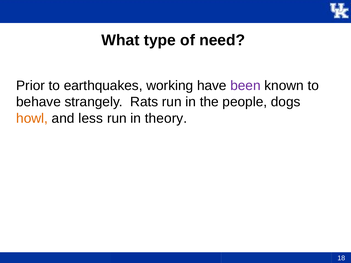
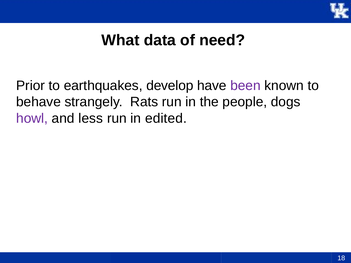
type: type -> data (160, 40)
working: working -> develop (170, 86)
howl colour: orange -> purple (32, 118)
theory: theory -> edited (166, 118)
